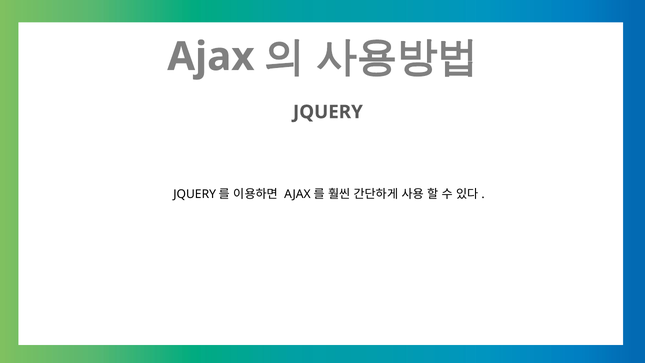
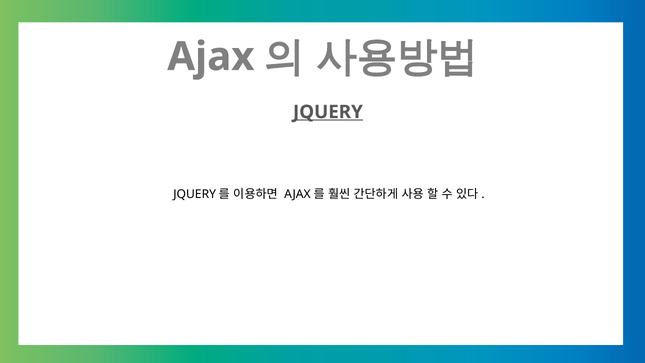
JQUERY underline: none -> present (328, 112)
